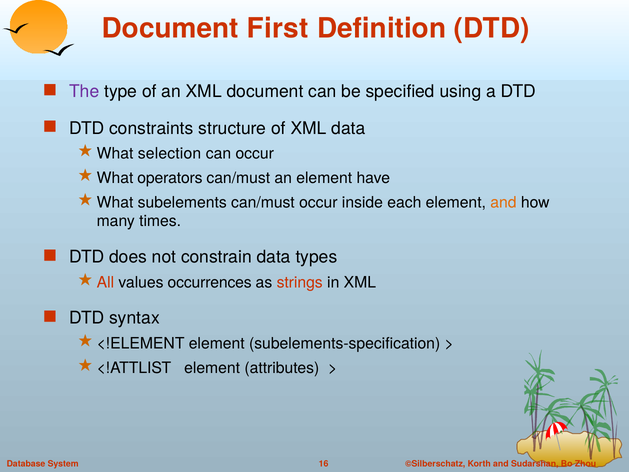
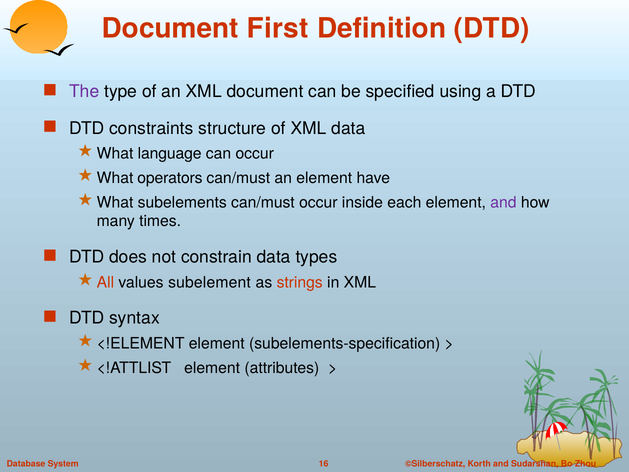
selection: selection -> language (170, 154)
and colour: orange -> purple (503, 202)
occurrences: occurrences -> subelement (209, 282)
